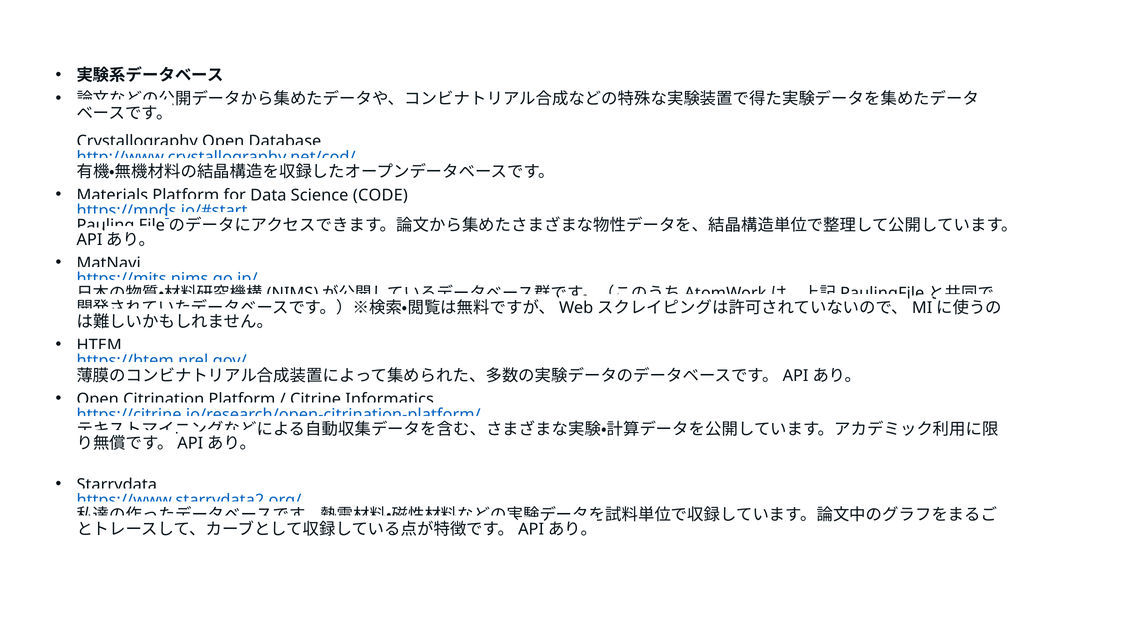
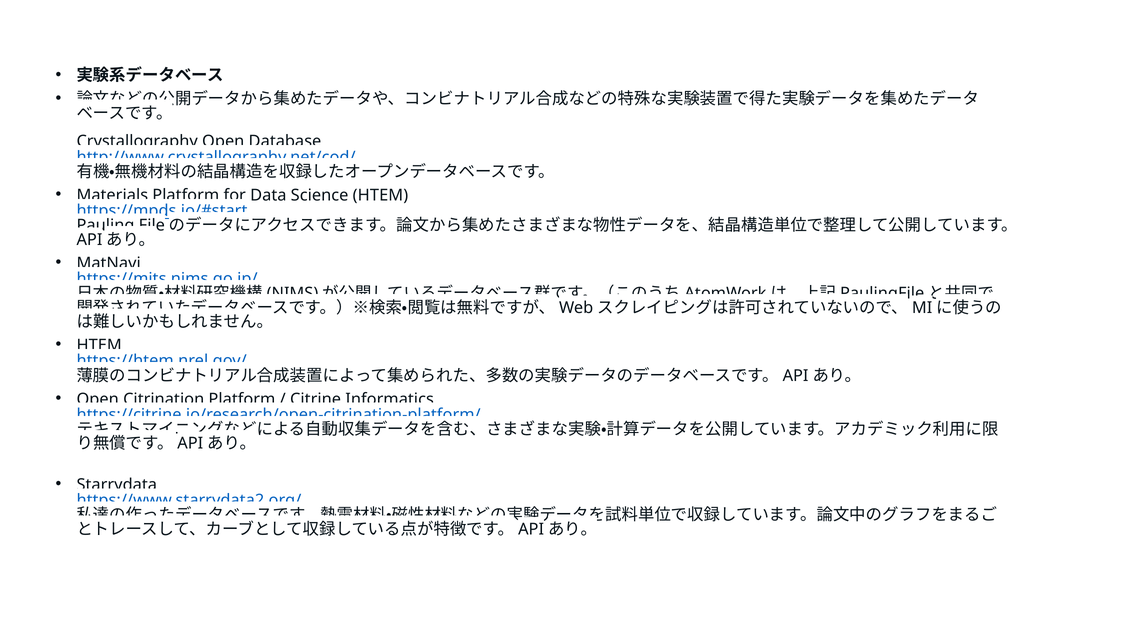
Science CODE: CODE -> HTEM (380, 195)
